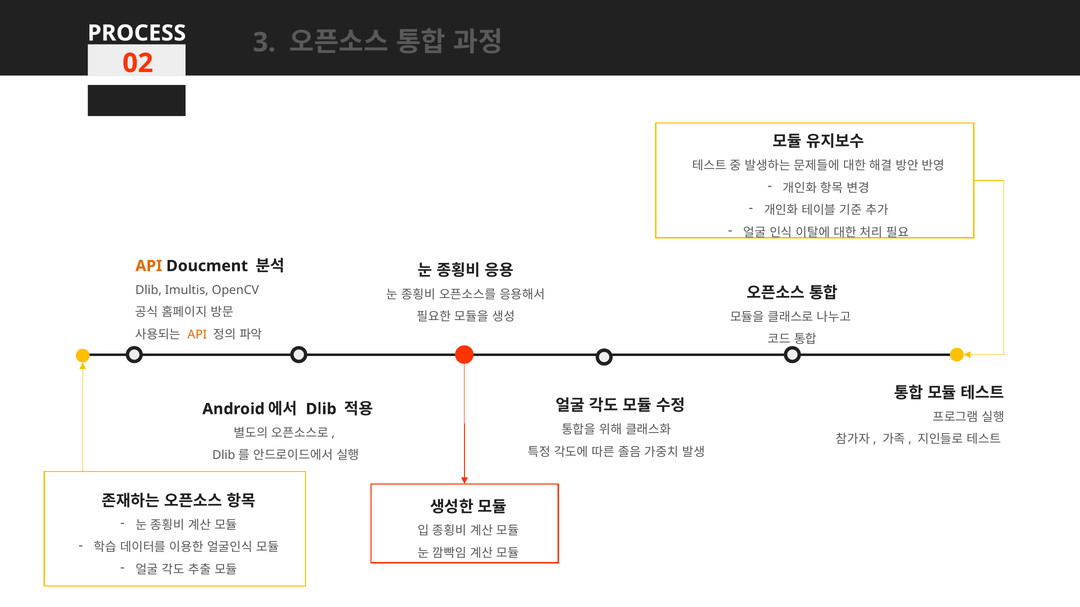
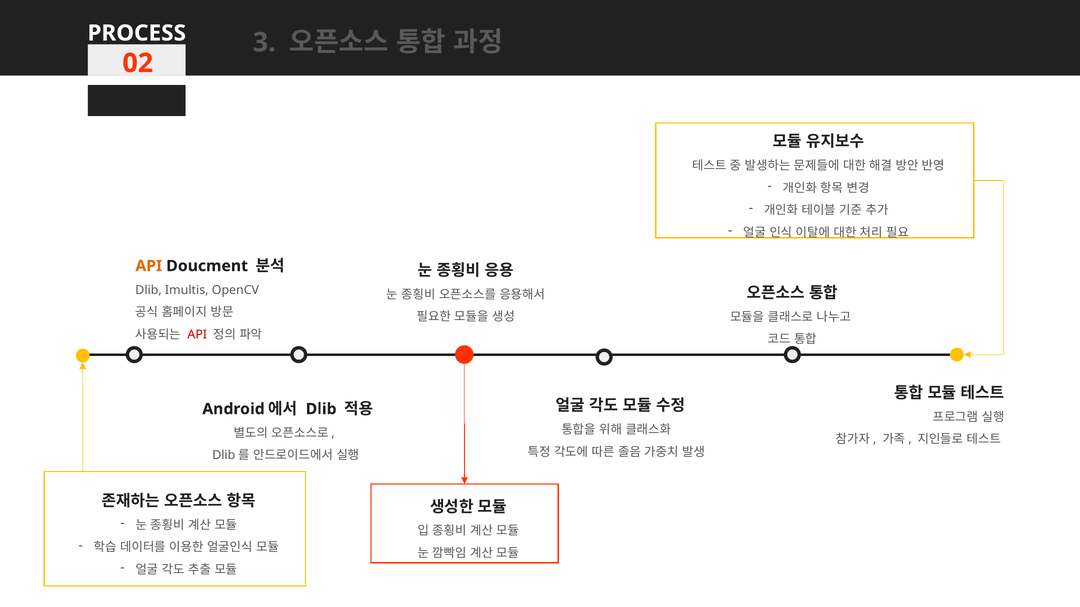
API colour: orange -> red (197, 335)
